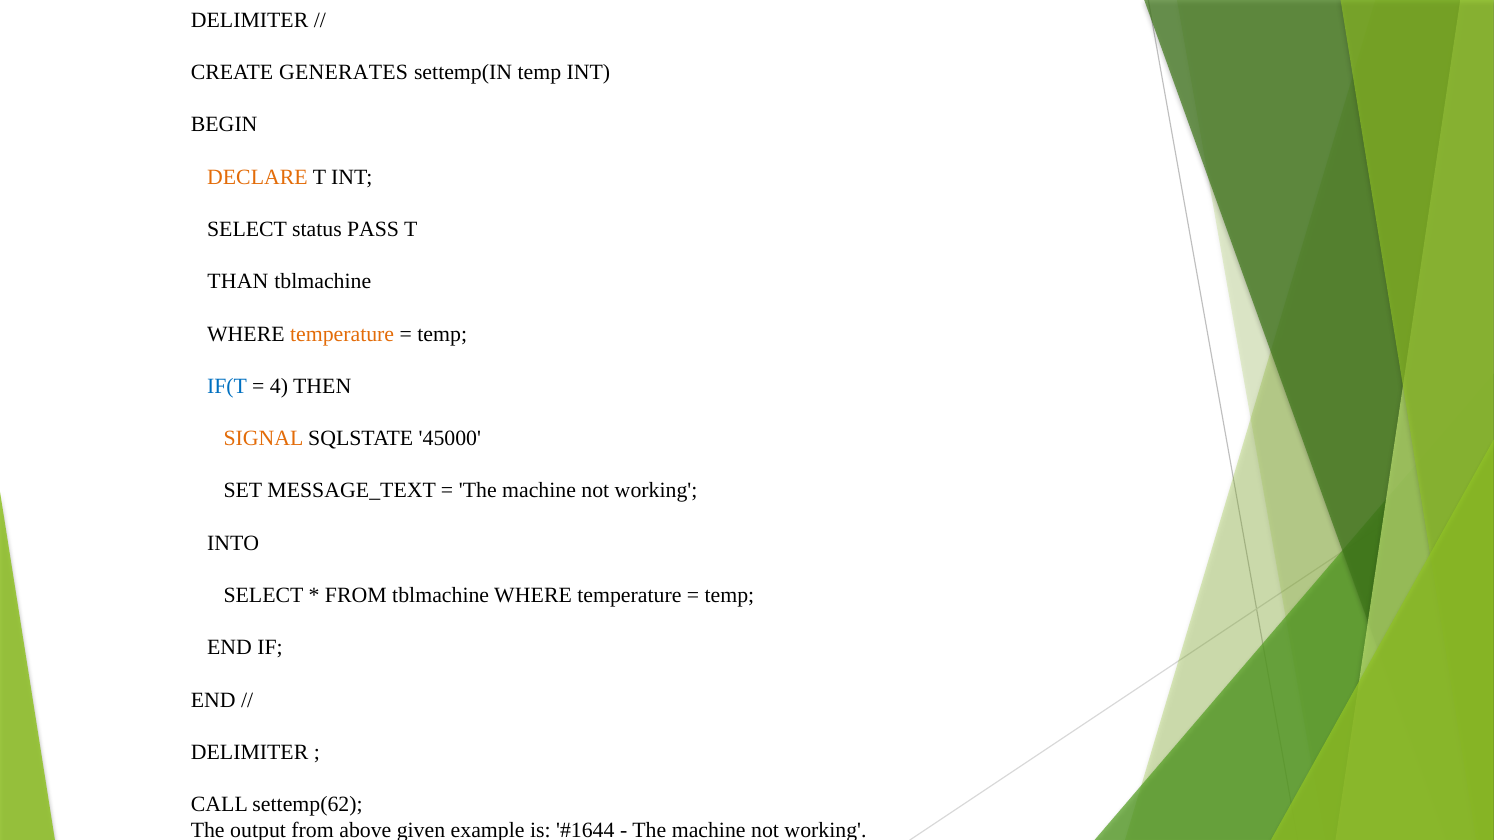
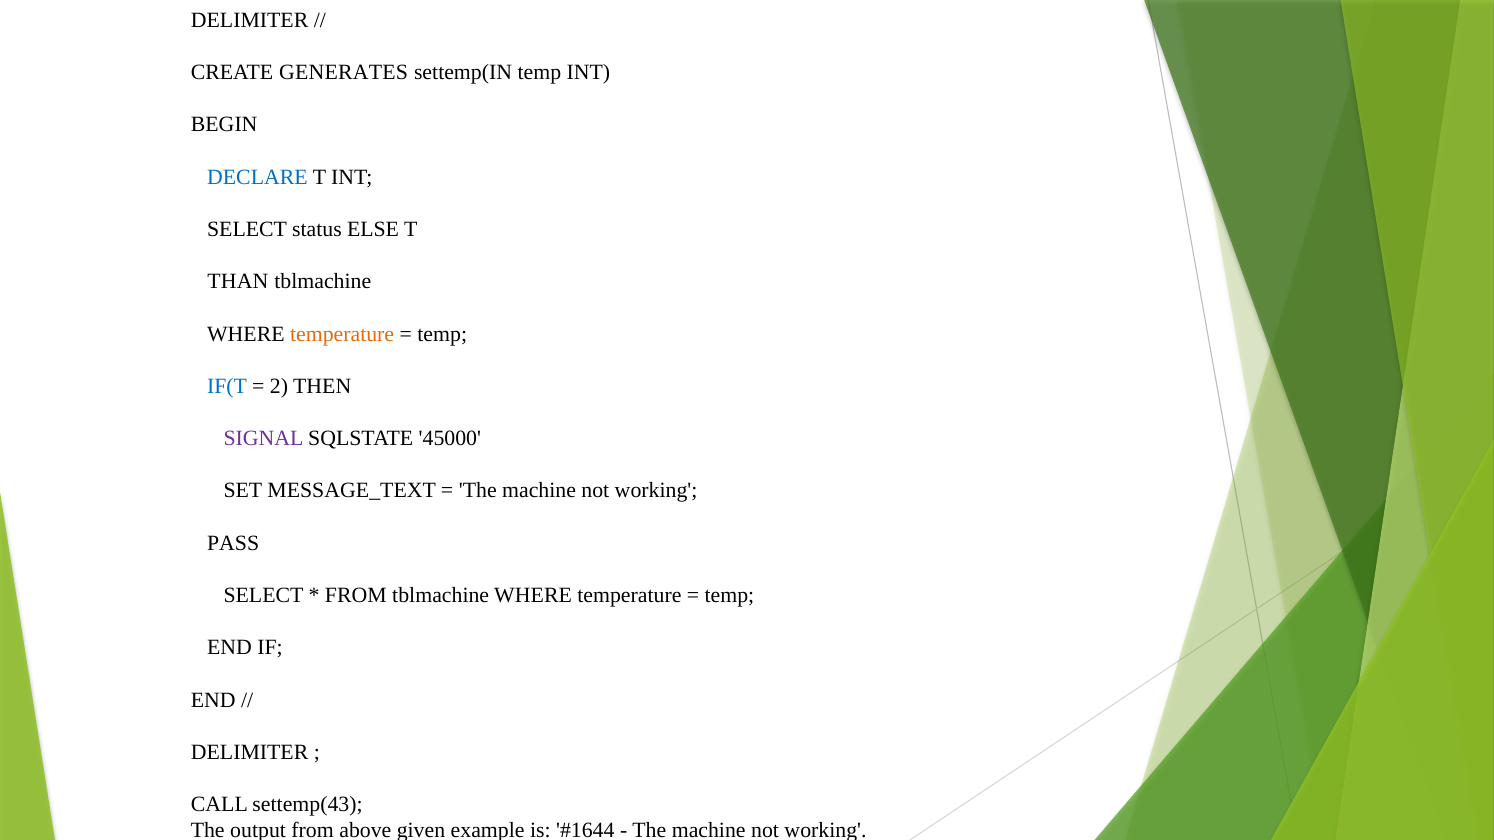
DECLARE colour: orange -> blue (257, 177)
PASS: PASS -> ELSE (373, 229)
4: 4 -> 2 (279, 386)
SIGNAL colour: orange -> purple (264, 439)
INTO: INTO -> PASS (233, 543)
settemp(62: settemp(62 -> settemp(43 (308, 805)
